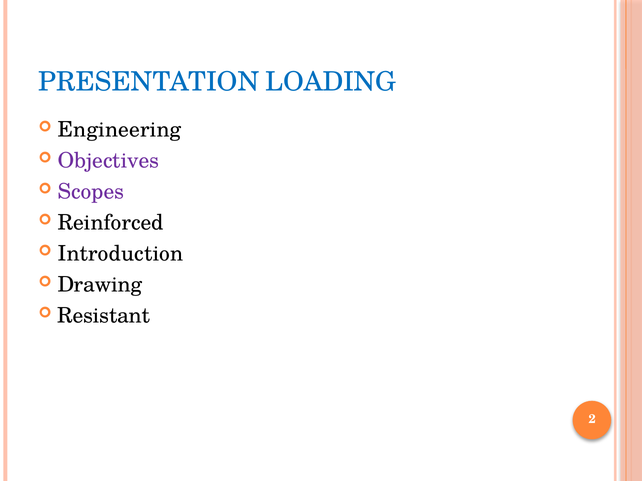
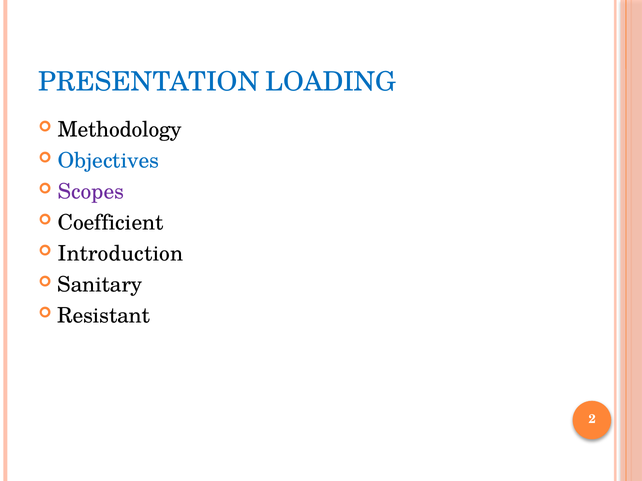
Engineering: Engineering -> Methodology (120, 130)
Objectives colour: purple -> blue (109, 161)
Reinforced: Reinforced -> Coefficient (111, 223)
Drawing: Drawing -> Sanitary (100, 285)
